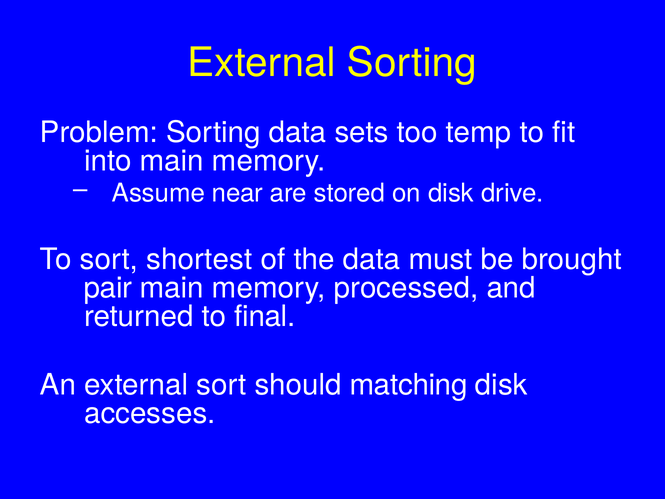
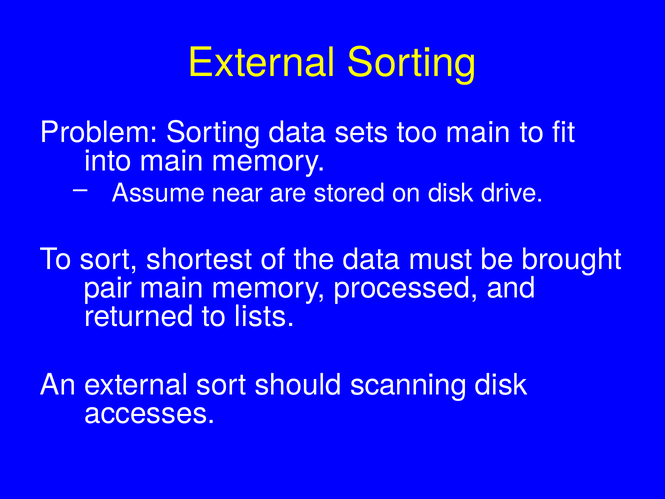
too temp: temp -> main (478, 133)
final: final -> lists (265, 316)
matching: matching -> scanning (409, 385)
